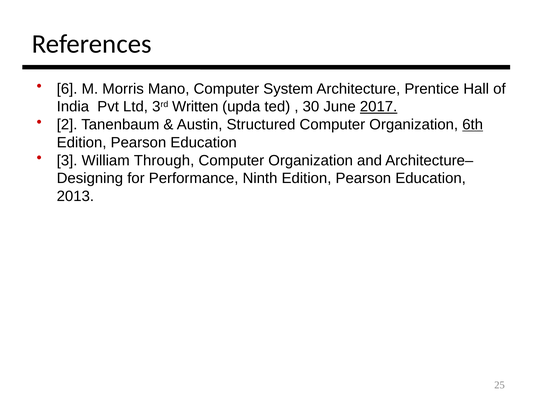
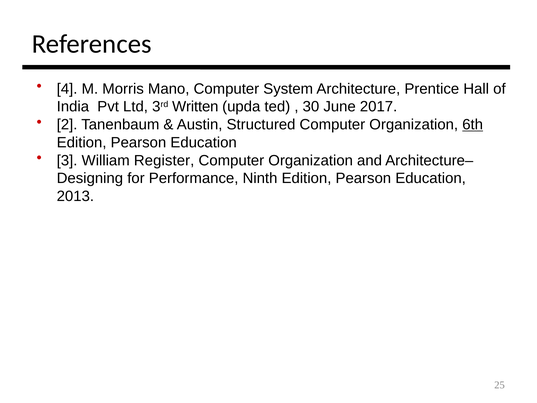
6: 6 -> 4 (67, 89)
2017 underline: present -> none (379, 107)
Through: Through -> Register (164, 160)
